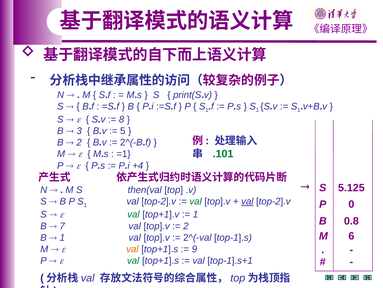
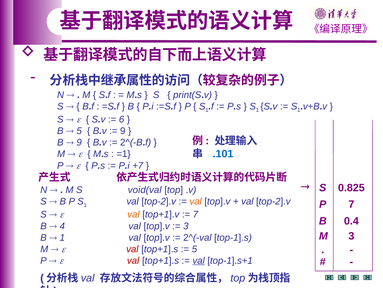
8: 8 -> 6 (122, 119)
3: 3 -> 5 (79, 131)
5: 5 -> 9 (123, 131)
2: 2 -> 9 (79, 142)
.101 colour: green -> blue (223, 153)
+4: +4 -> +7 (138, 165)
5.125: 5.125 -> 0.825 (351, 187)
then(val: then(val -> void(val (145, 189)
val colour: green -> orange (196, 201)
val underline: present -> none (247, 201)
P 0: 0 -> 7 (351, 204)
val colour: green -> orange (133, 214)
1: 1 -> 7 (196, 214)
0.8: 0.8 -> 0.4 (351, 220)
7: 7 -> 4 (62, 226)
2: 2 -> 3 (186, 226)
M 6: 6 -> 3 (351, 236)
val colour: orange -> red (132, 248)
9: 9 -> 5 (194, 248)
val colour: green -> red (133, 260)
val underline: none -> present (199, 260)
